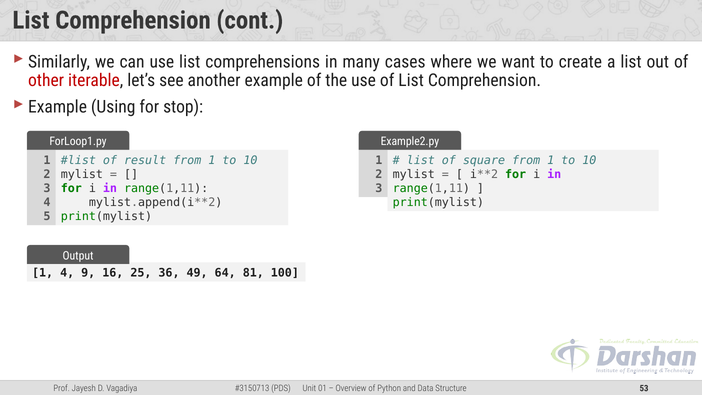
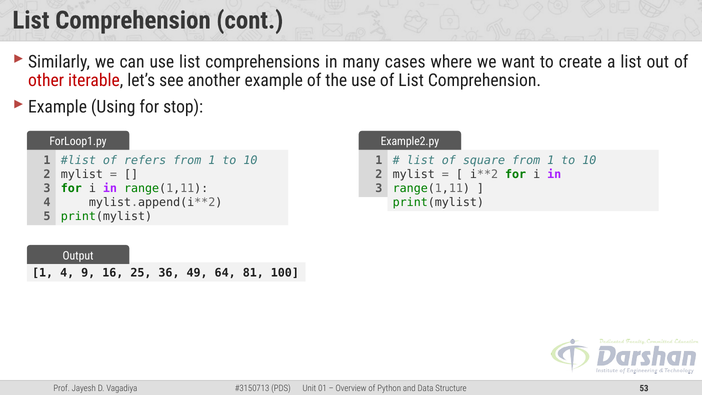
result: result -> refers (145, 160)
